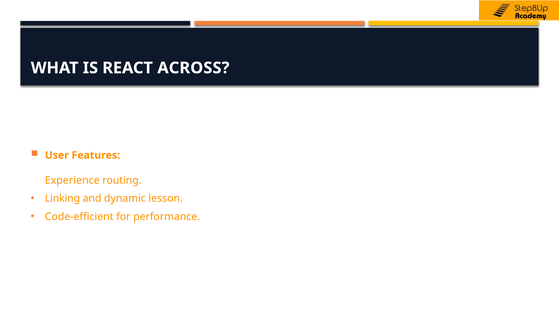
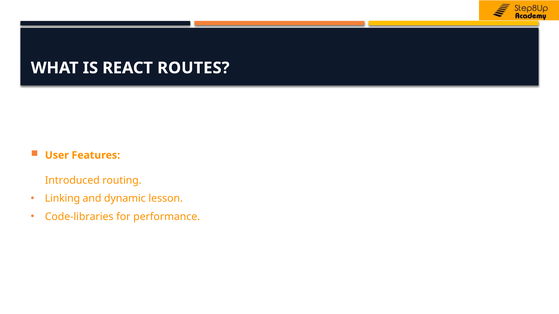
ACROSS: ACROSS -> ROUTES (193, 68)
Experience: Experience -> Introduced (72, 181)
Code-efficient: Code-efficient -> Code-libraries (79, 217)
